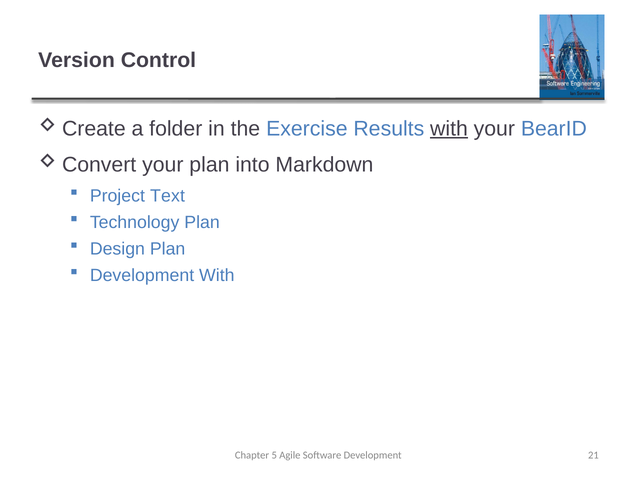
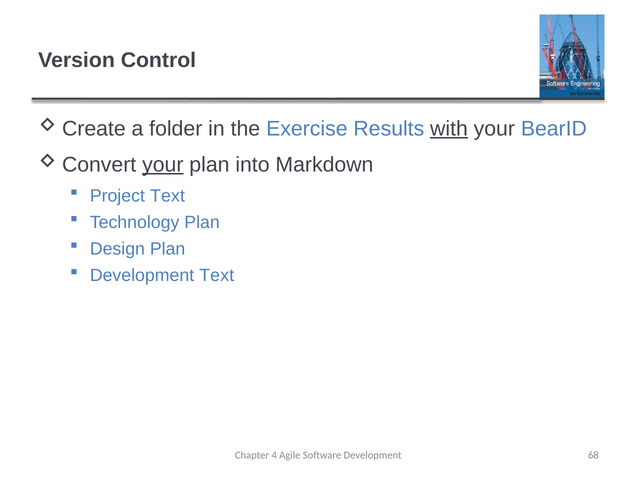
your underline: none -> present (163, 165)
Development With: With -> Text (217, 276)
5: 5 -> 4 (274, 456)
21: 21 -> 68 (593, 456)
